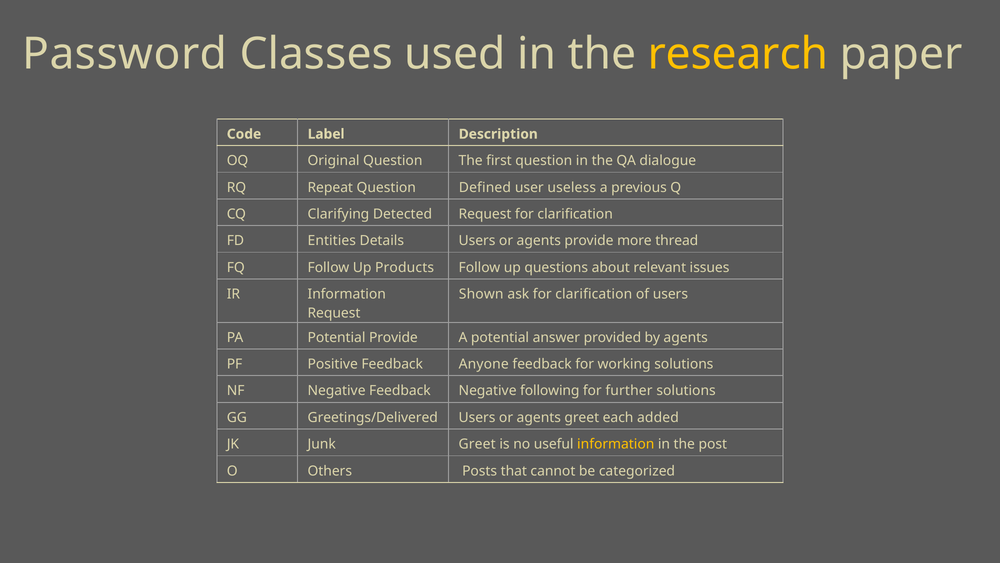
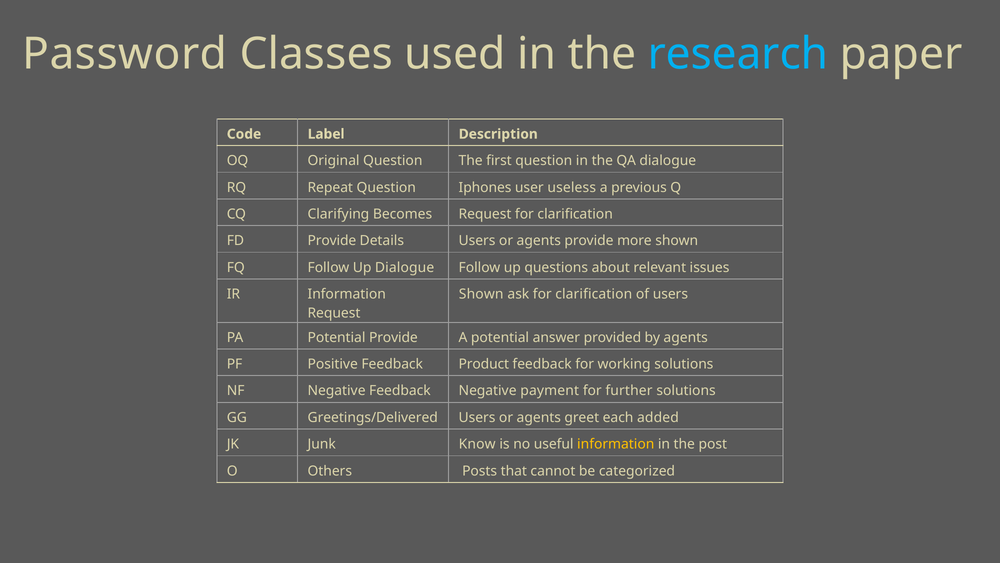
research colour: yellow -> light blue (738, 54)
Defined: Defined -> Iphones (485, 187)
Detected: Detected -> Becomes (403, 214)
FD Entities: Entities -> Provide (332, 241)
more thread: thread -> shown (677, 241)
Up Products: Products -> Dialogue (405, 267)
Anyone: Anyone -> Product (484, 364)
following: following -> payment (550, 391)
Junk Greet: Greet -> Know (477, 444)
